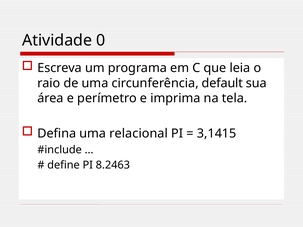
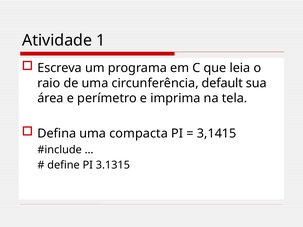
0: 0 -> 1 (101, 40)
relacional: relacional -> compacta (139, 134)
8.2463: 8.2463 -> 3.1315 (113, 165)
